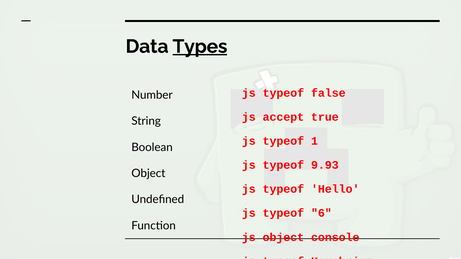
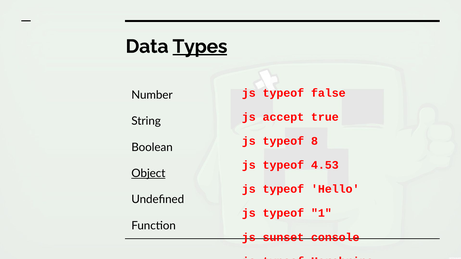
1: 1 -> 8 (315, 141)
9.93: 9.93 -> 4.53 (325, 165)
Object underline: none -> present (148, 174)
6: 6 -> 1 (321, 213)
js object: object -> sunset (283, 238)
